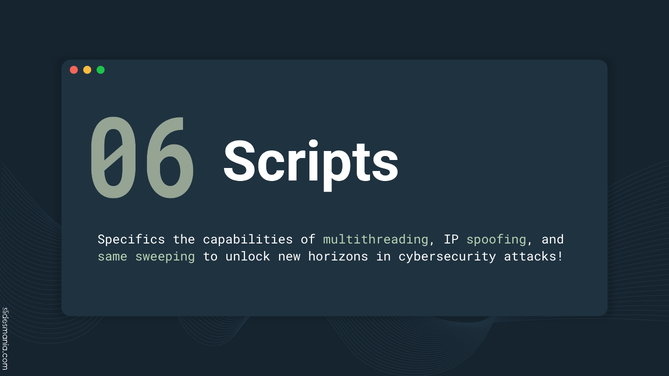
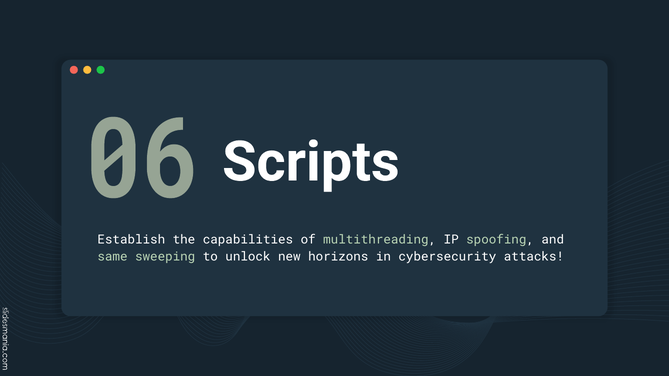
Specifics: Specifics -> Establish (131, 240)
